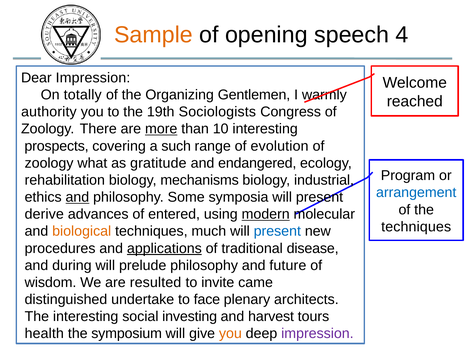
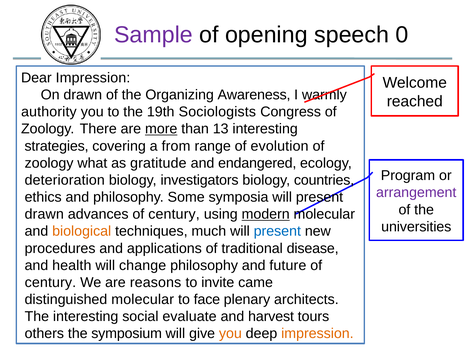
Sample colour: orange -> purple (153, 35)
4: 4 -> 0 (402, 35)
On totally: totally -> drawn (83, 95)
Gentlemen: Gentlemen -> Awareness (254, 95)
10: 10 -> 13 (221, 129)
prospects: prospects -> strategies (57, 146)
such: such -> from (176, 146)
rehabilitation: rehabilitation -> deterioration (65, 180)
mechanisms: mechanisms -> investigators (200, 180)
industrial: industrial -> countries (324, 180)
arrangement colour: blue -> purple (416, 192)
and underline: present -> none (77, 197)
derive: derive -> drawn (44, 214)
advances of entered: entered -> century (174, 214)
techniques: techniques -> universities (416, 227)
applications underline: present -> none (164, 248)
during: during -> health (72, 265)
prelude: prelude -> change (143, 265)
wisdom: wisdom -> century (50, 282)
resulted: resulted -> reasons (156, 282)
distinguished undertake: undertake -> molecular (143, 299)
investing: investing -> evaluate (190, 316)
health: health -> others (44, 333)
impression colour: purple -> orange (317, 333)
